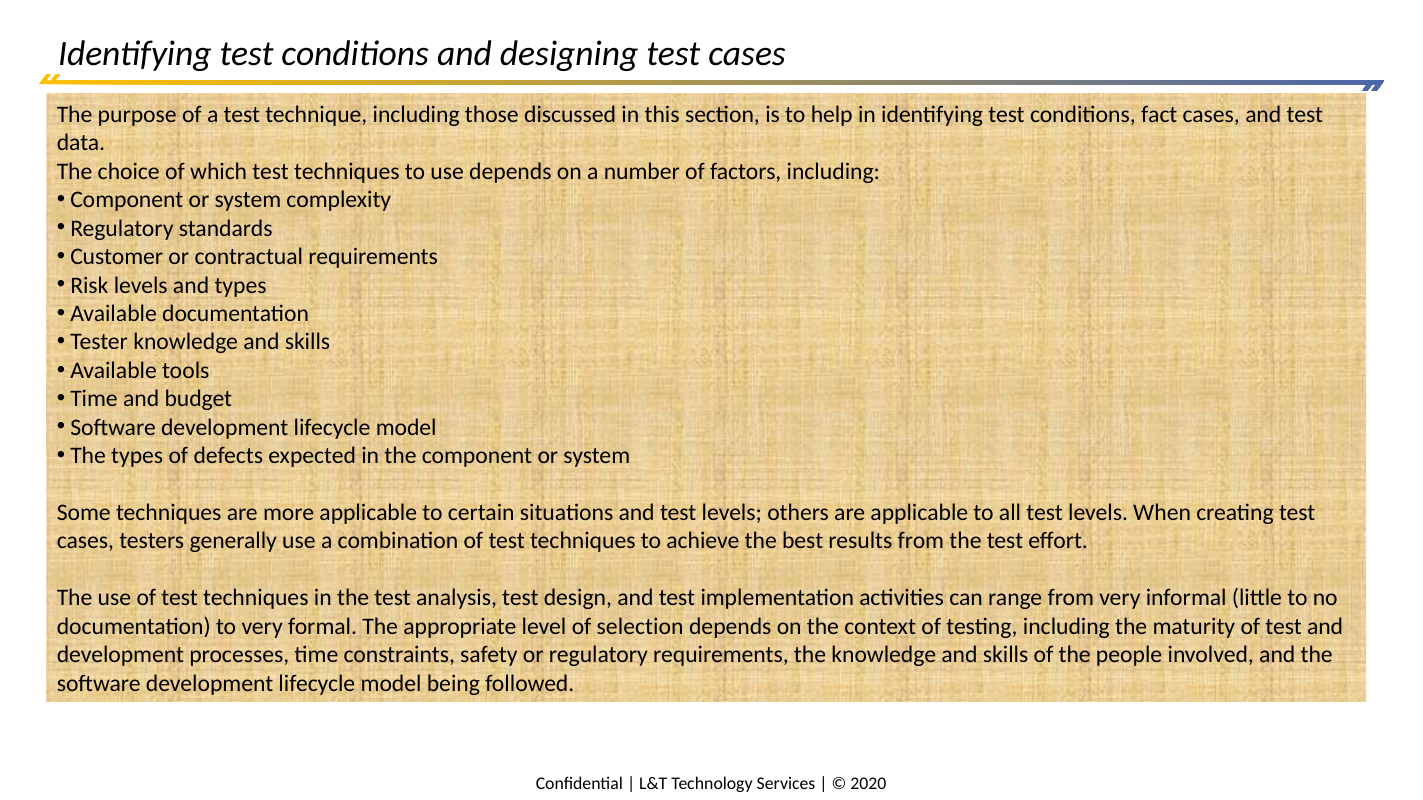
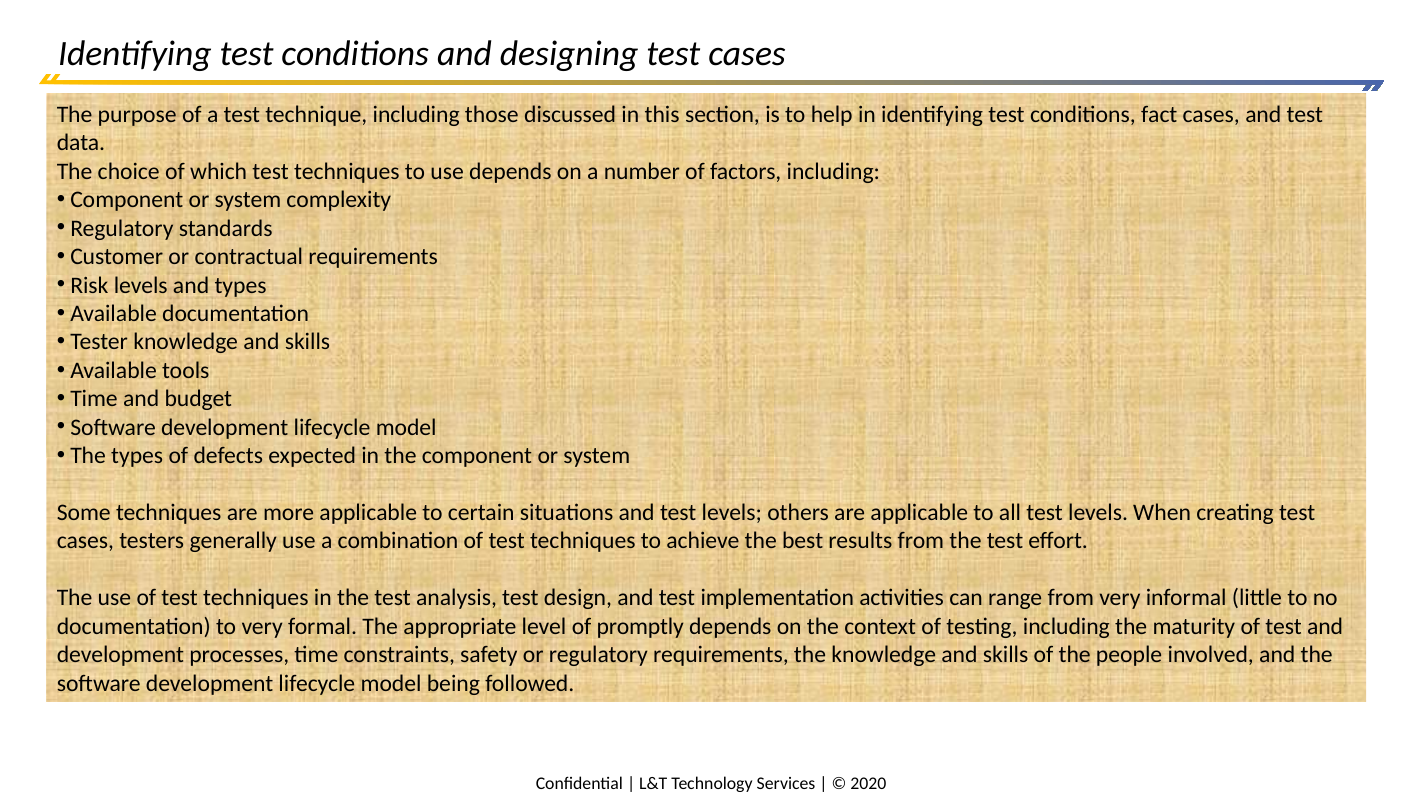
selection: selection -> promptly (640, 627)
